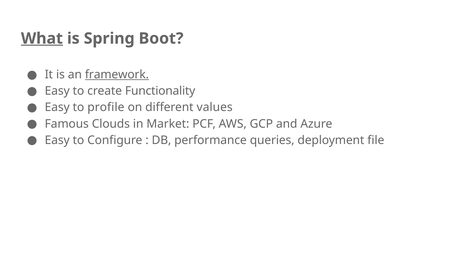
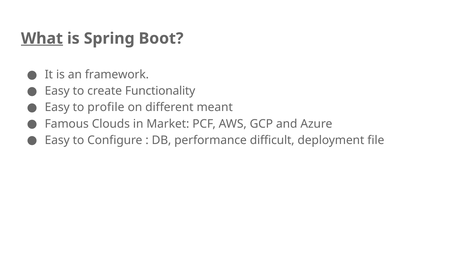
framework underline: present -> none (117, 75)
values: values -> meant (215, 107)
queries: queries -> difficult (272, 140)
